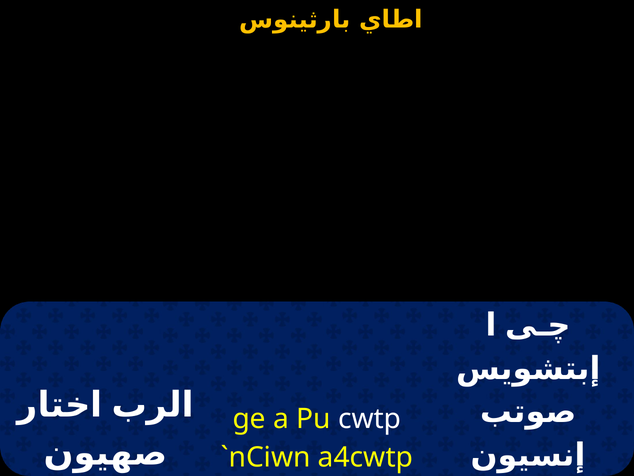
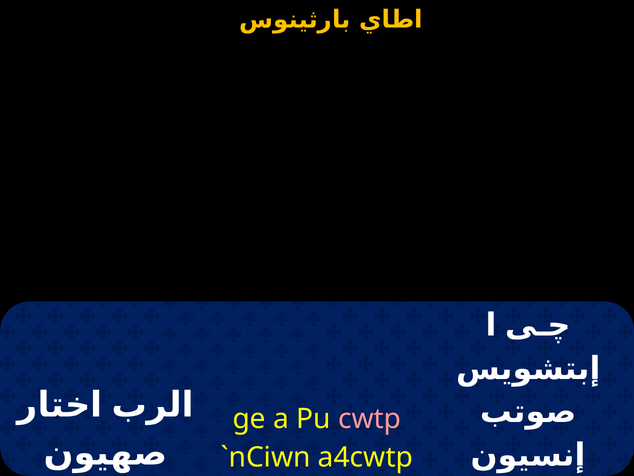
cwtp colour: white -> pink (370, 419)
